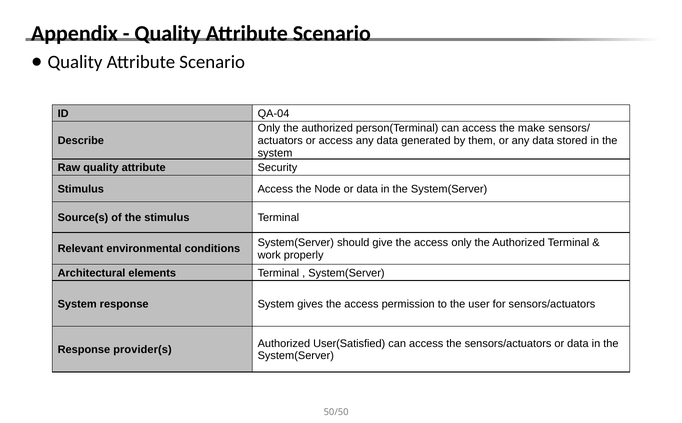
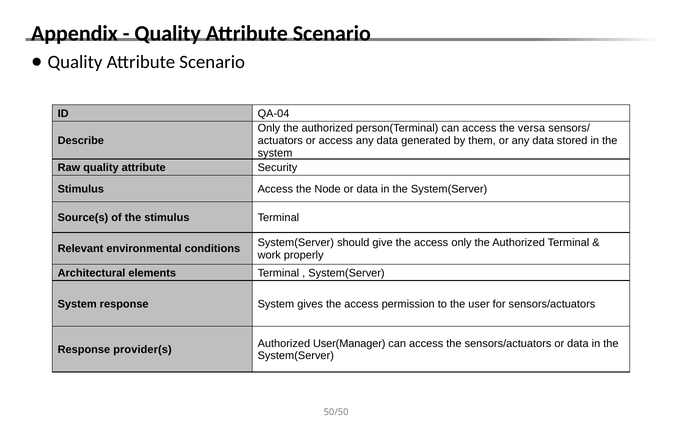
make: make -> versa (531, 128)
User(Satisfied: User(Satisfied -> User(Manager (349, 344)
